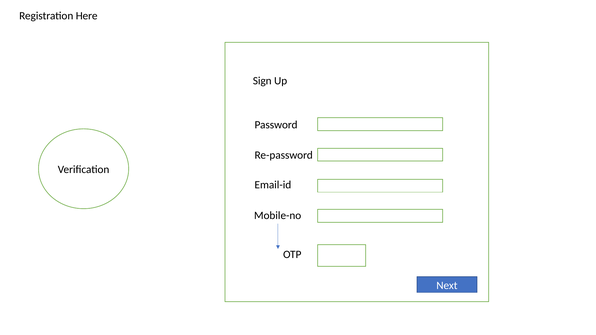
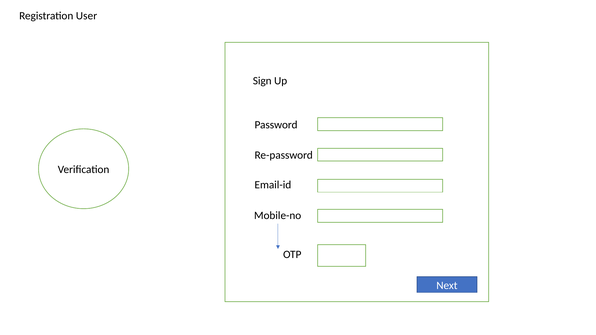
Here: Here -> User (87, 16)
